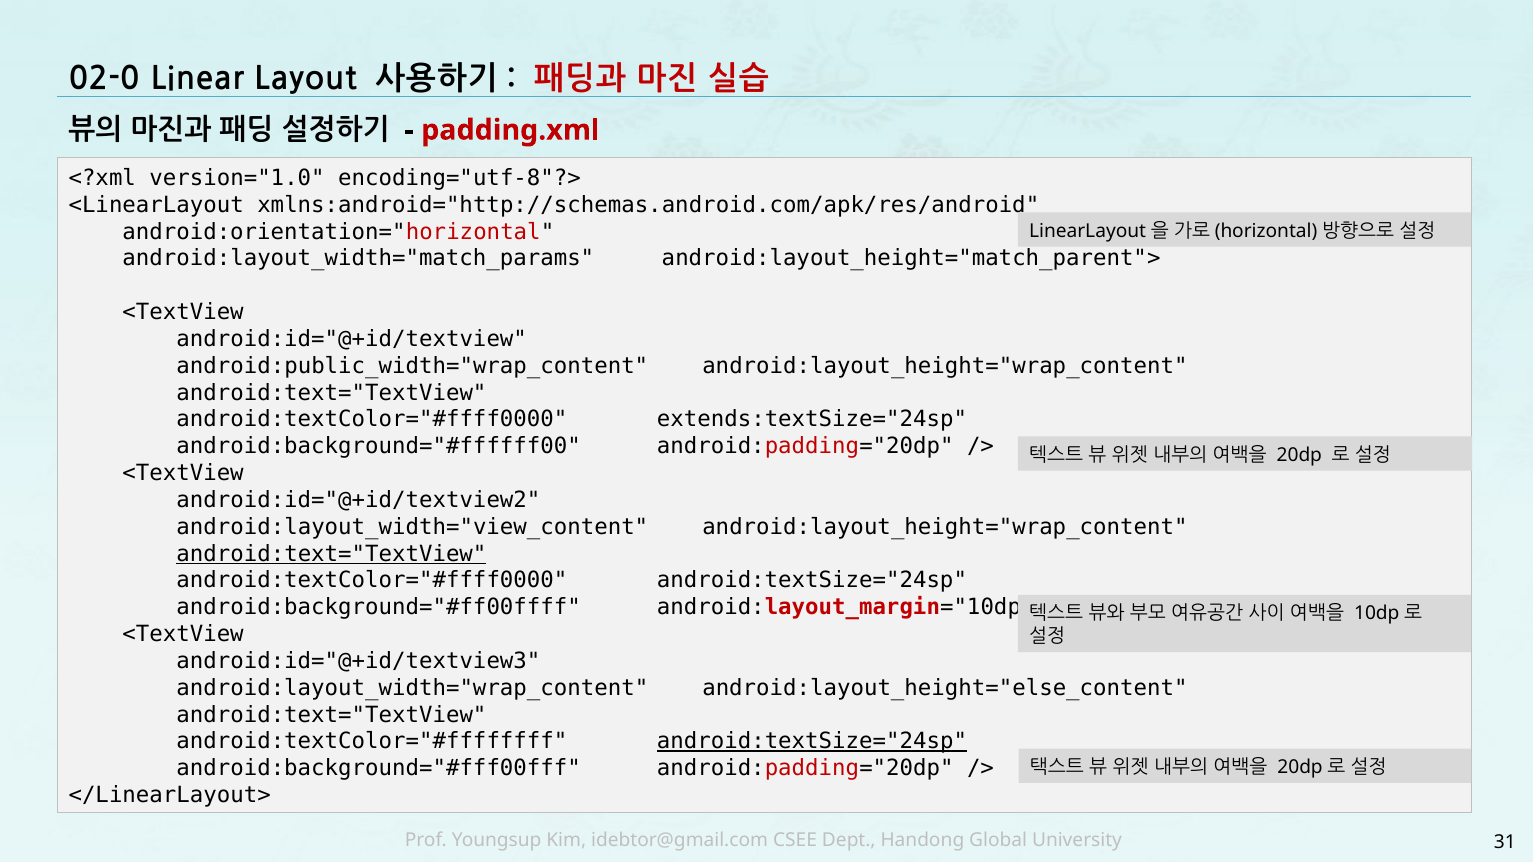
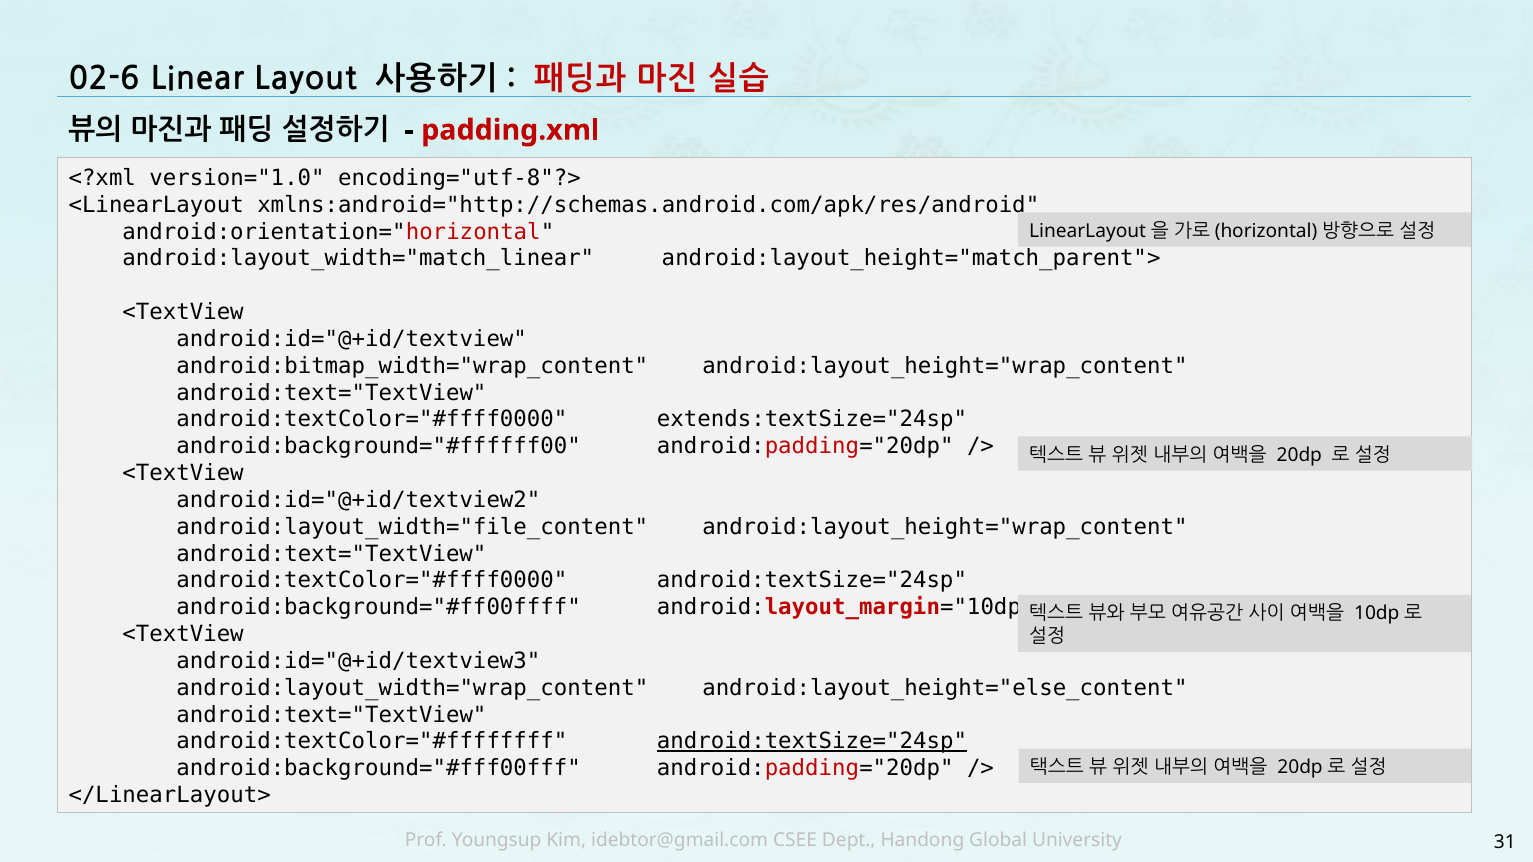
02-0: 02-0 -> 02-6 (104, 79)
android:layout_width="match_params: android:layout_width="match_params -> android:layout_width="match_linear (358, 259)
android:public_width="wrap_content: android:public_width="wrap_content -> android:bitmap_width="wrap_content (412, 366)
android:layout_width="view_content: android:layout_width="view_content -> android:layout_width="file_content (412, 527)
android:text="TextView underline: present -> none (331, 554)
